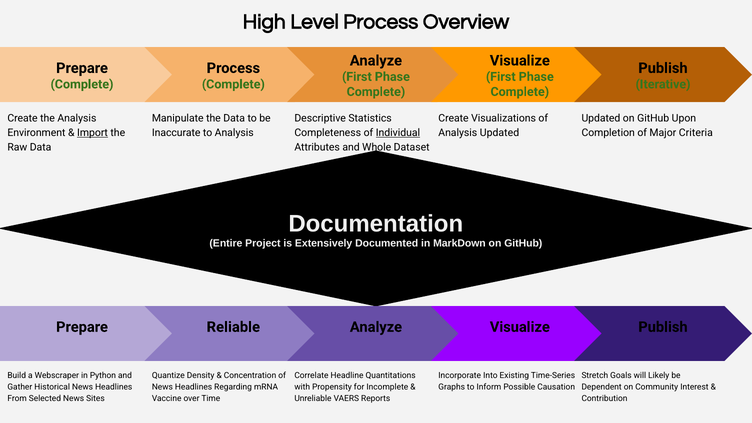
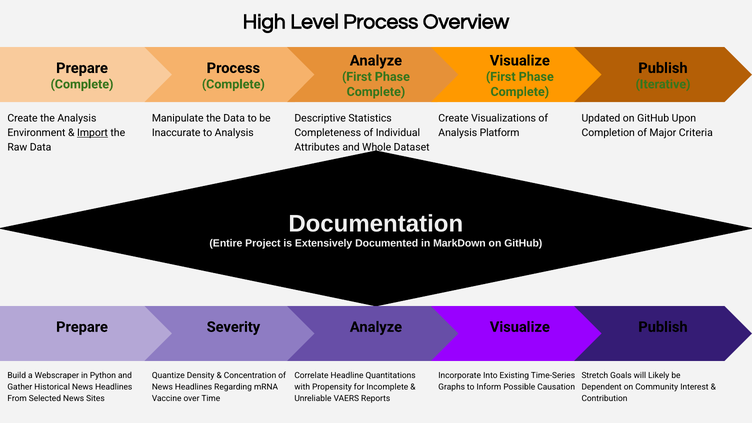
Individual underline: present -> none (398, 133)
Analysis Updated: Updated -> Platform (500, 133)
Reliable: Reliable -> Severity (233, 327)
